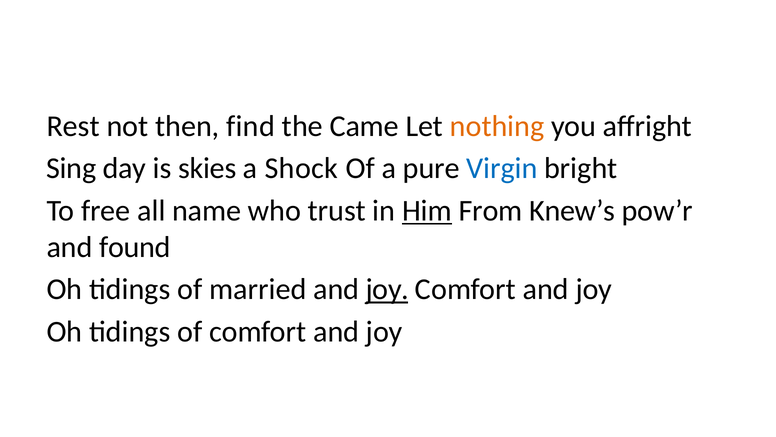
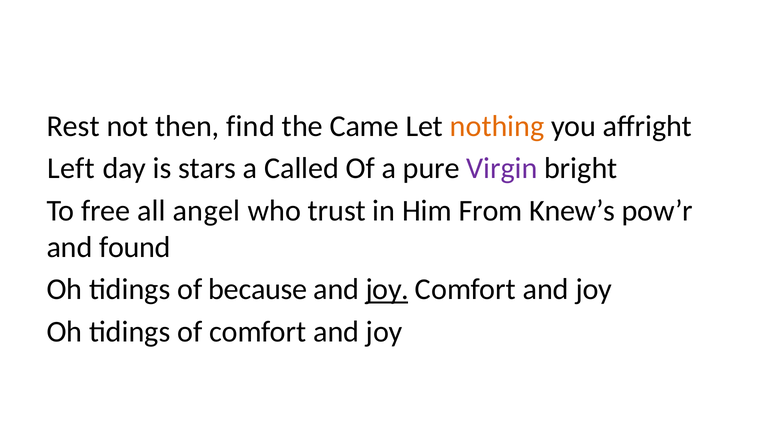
Sing: Sing -> Left (71, 168)
skies: skies -> stars (207, 168)
Shock: Shock -> Called (302, 168)
Virgin colour: blue -> purple (502, 168)
name: name -> angel (206, 211)
Him underline: present -> none (427, 211)
married: married -> because (258, 289)
